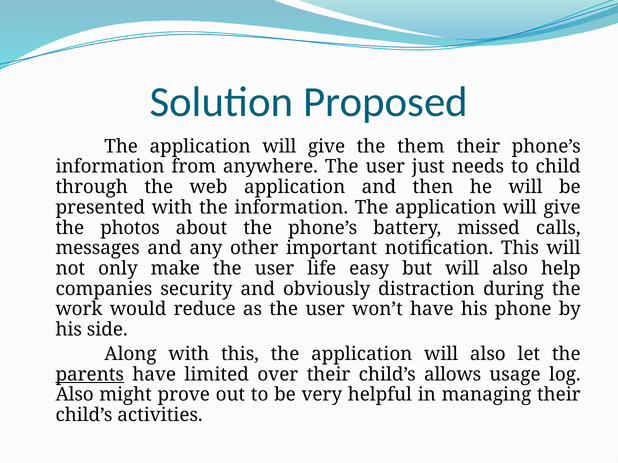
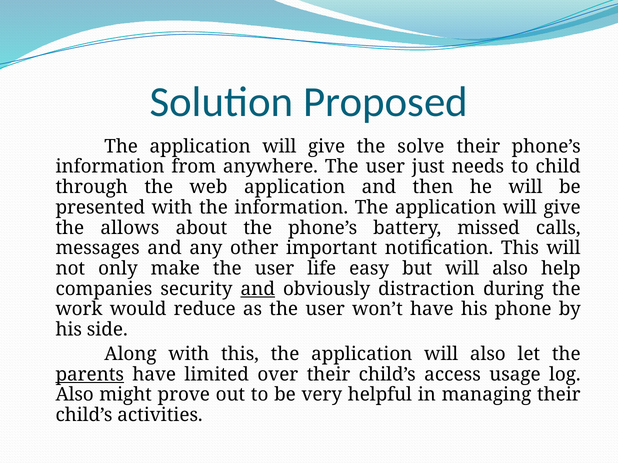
them: them -> solve (421, 146)
photos: photos -> allows (130, 228)
and underline: none -> present (258, 289)
allows: allows -> access (452, 375)
